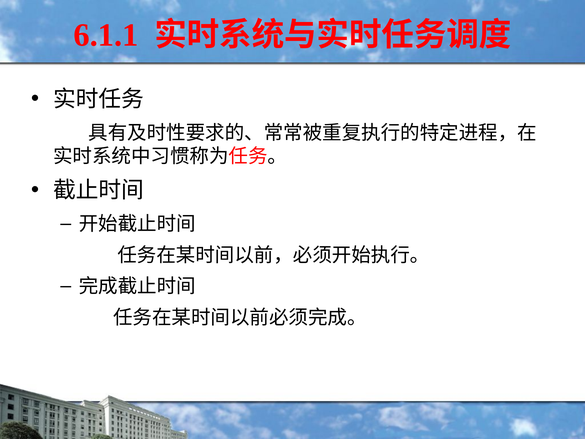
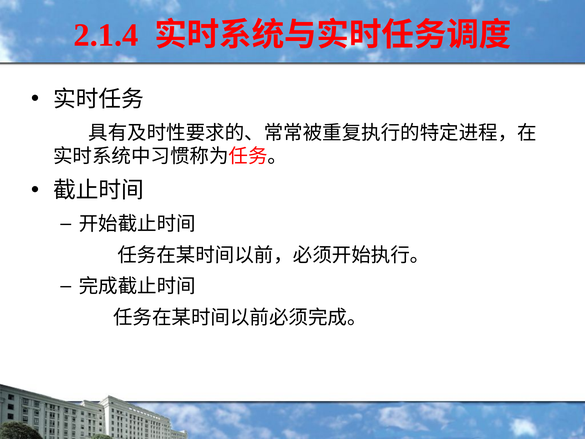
6.1.1: 6.1.1 -> 2.1.4 (106, 35)
